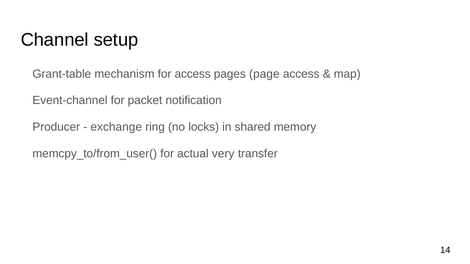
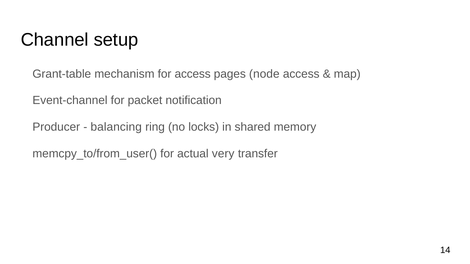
page: page -> node (264, 74)
exchange: exchange -> balancing (116, 127)
